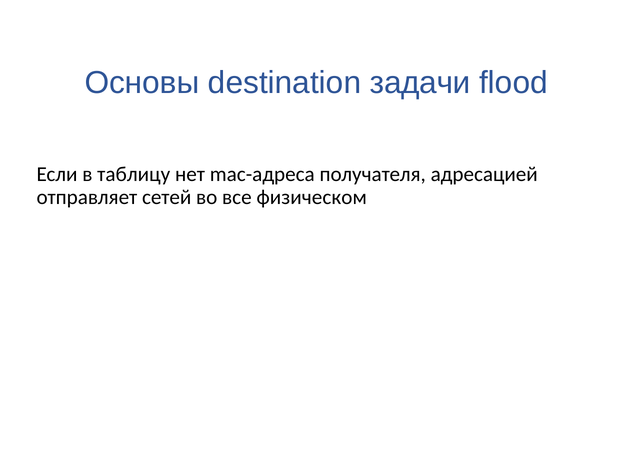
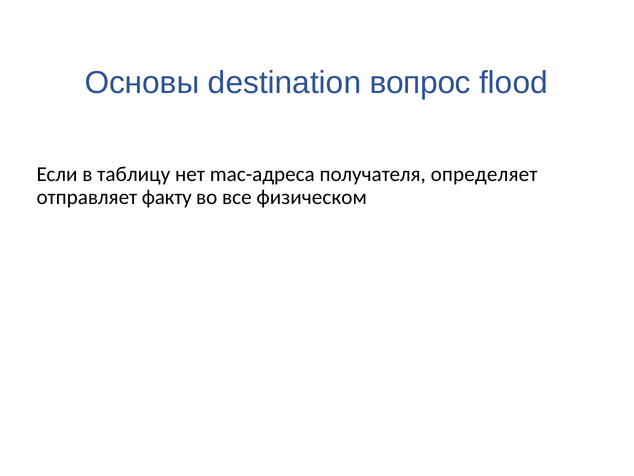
задачи: задачи -> вопрос (420, 83)
адресацией: адресацией -> определяет (484, 174)
сетей: сетей -> факту (167, 197)
